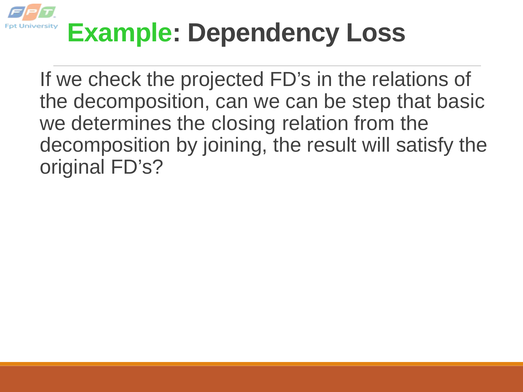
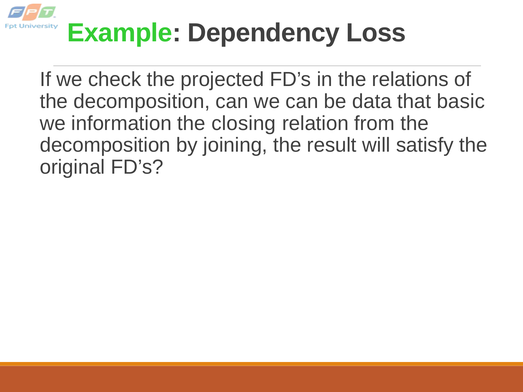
step: step -> data (372, 101)
determines: determines -> information (121, 123)
